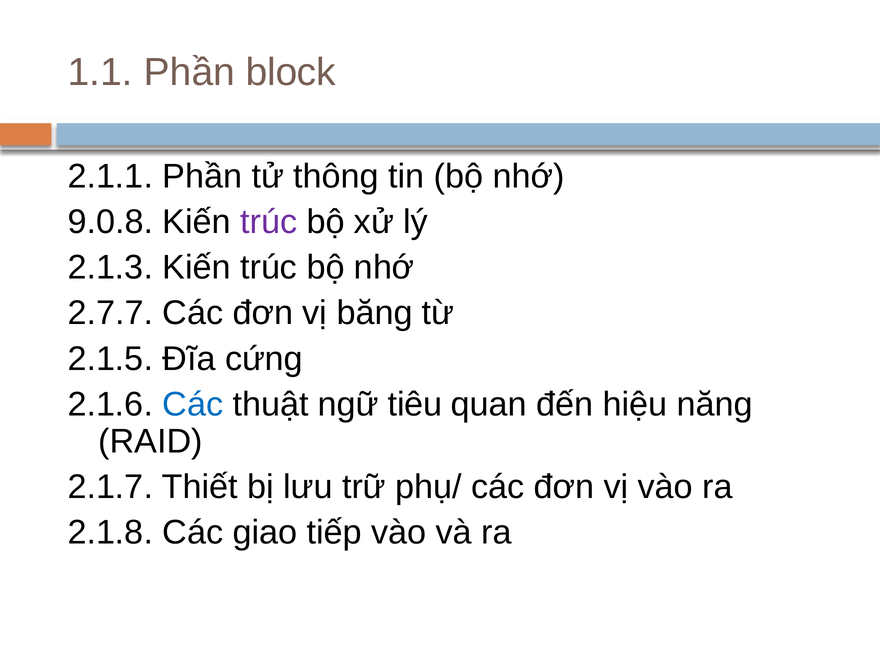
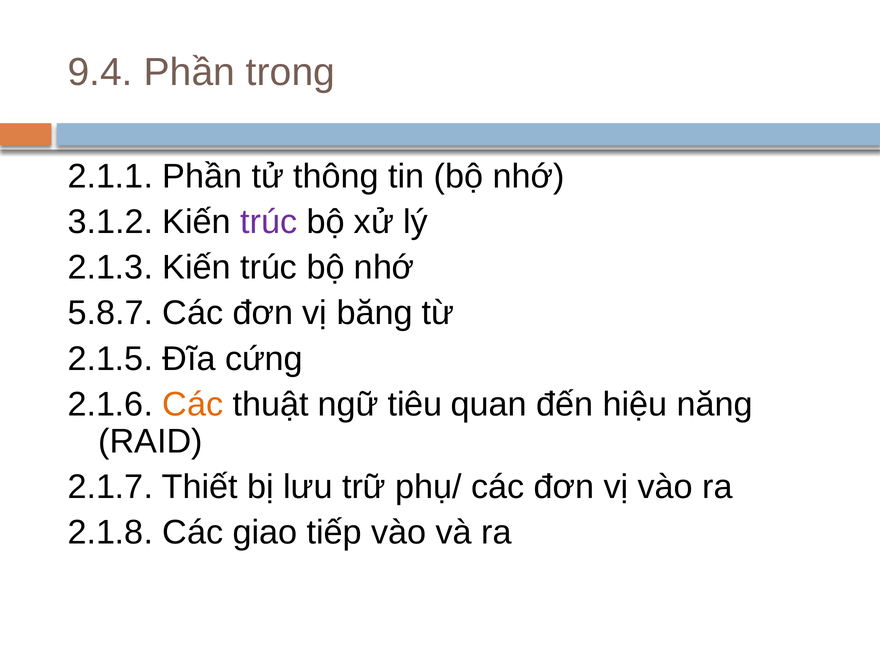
1.1: 1.1 -> 9.4 (100, 72)
block: block -> trong (291, 72)
9.0.8: 9.0.8 -> 3.1.2 (110, 222)
2.7.7: 2.7.7 -> 5.8.7 (110, 313)
Các colour: blue -> orange (193, 404)
